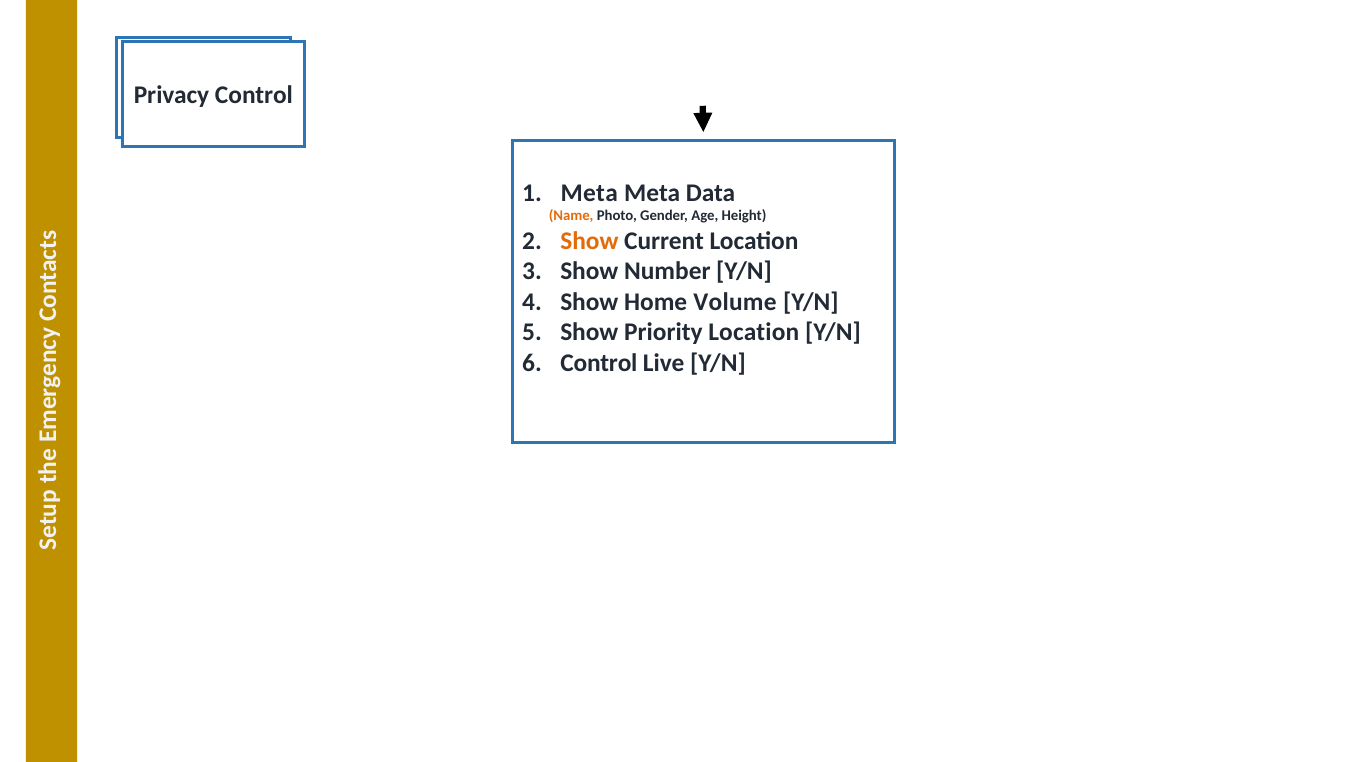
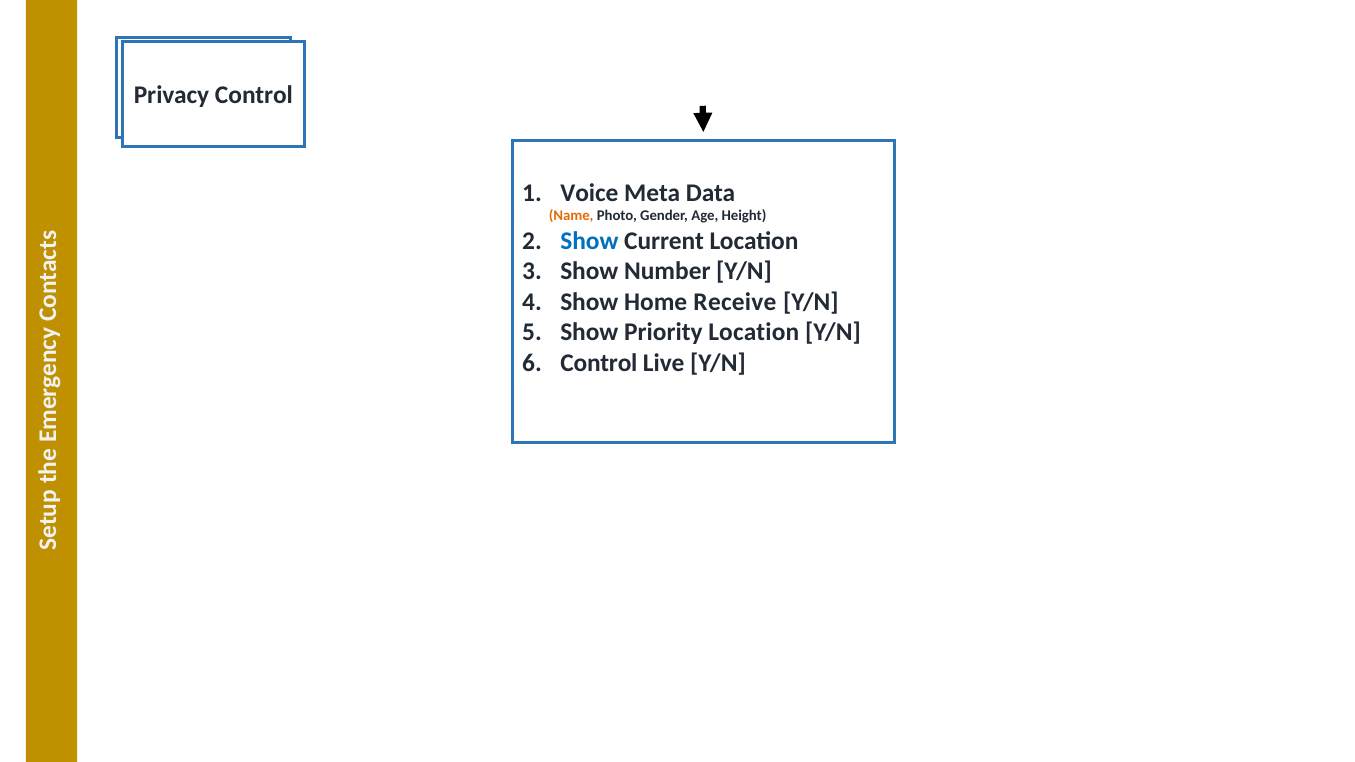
Meta: Meta -> Voice (589, 193)
Show colour: orange -> blue (589, 241)
Volume: Volume -> Receive (735, 302)
